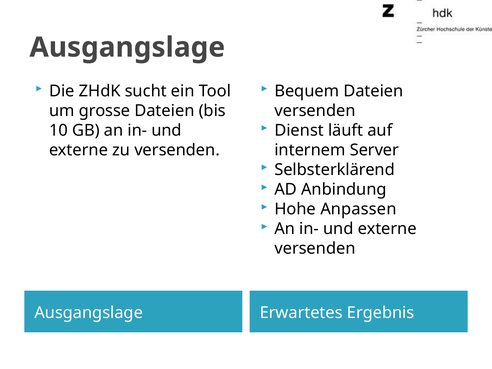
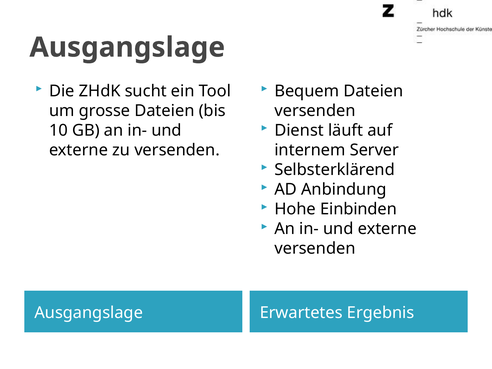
Anpassen: Anpassen -> Einbinden (359, 209)
